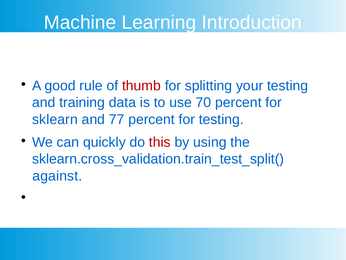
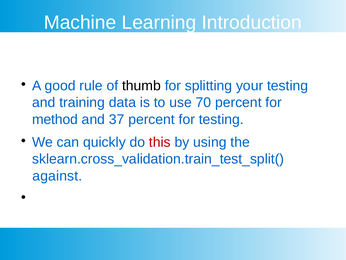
thumb colour: red -> black (141, 86)
sklearn: sklearn -> method (55, 119)
77: 77 -> 37 (117, 119)
